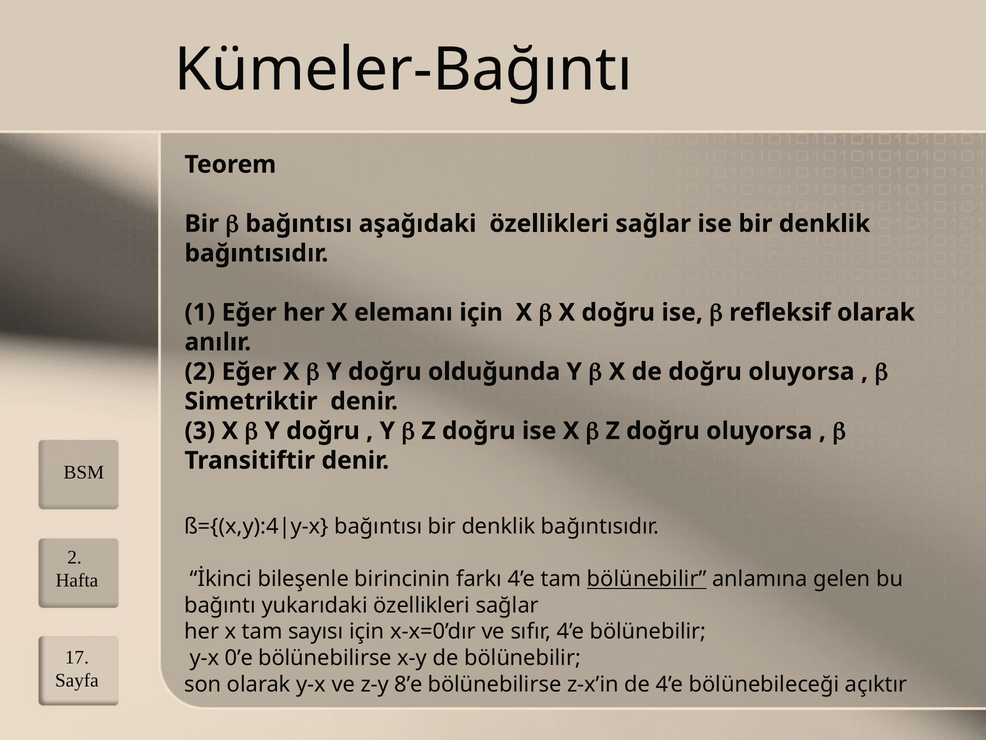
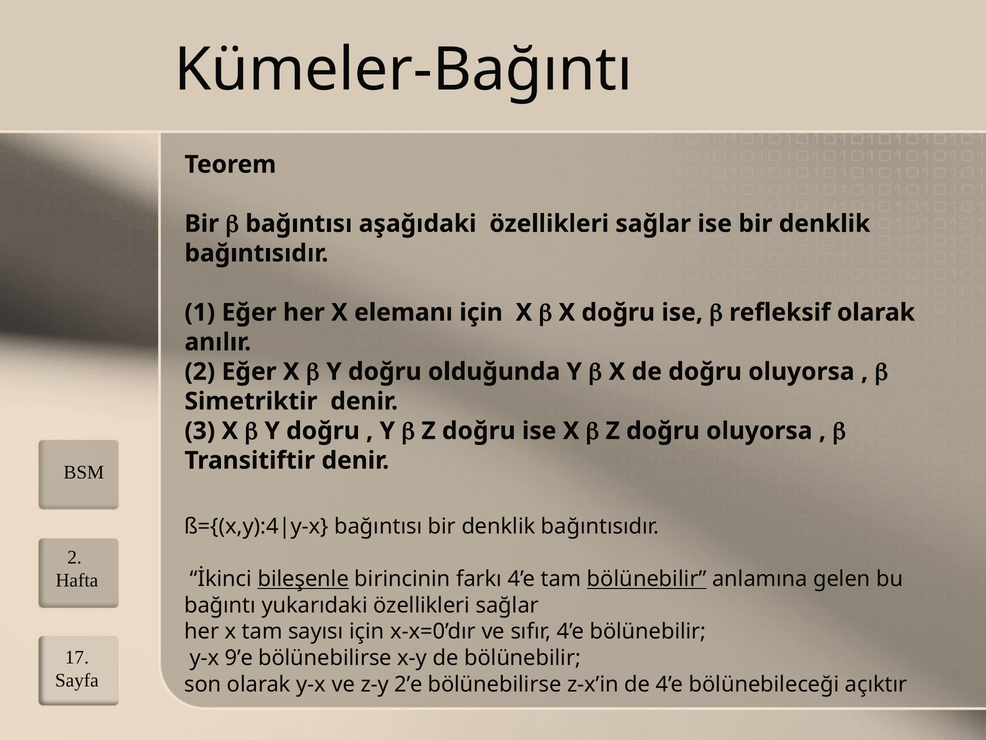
bileşenle underline: none -> present (303, 579)
0’e: 0’e -> 9’e (239, 658)
8’e: 8’e -> 2’e (408, 684)
